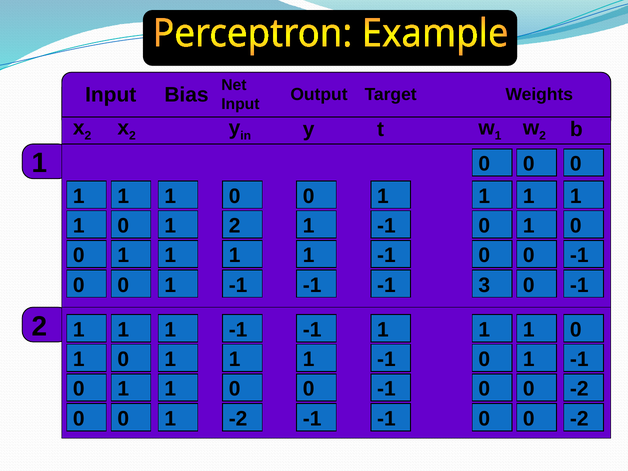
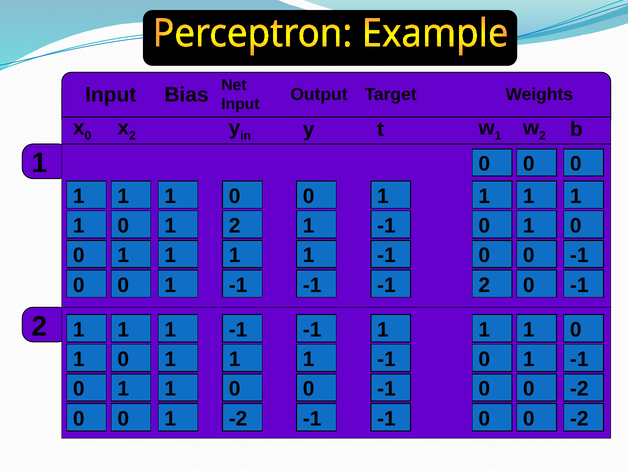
2: 2 -> 0 (88, 136)
-1 3: 3 -> 2 (484, 285)
